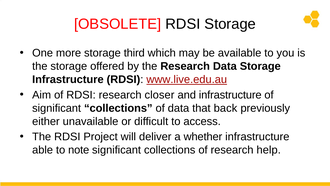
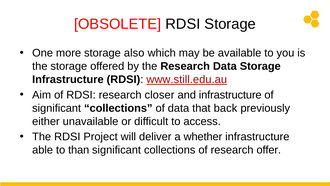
third: third -> also (134, 53)
www.live.edu.au: www.live.edu.au -> www.still.edu.au (187, 79)
note: note -> than (79, 150)
help: help -> offer (269, 150)
